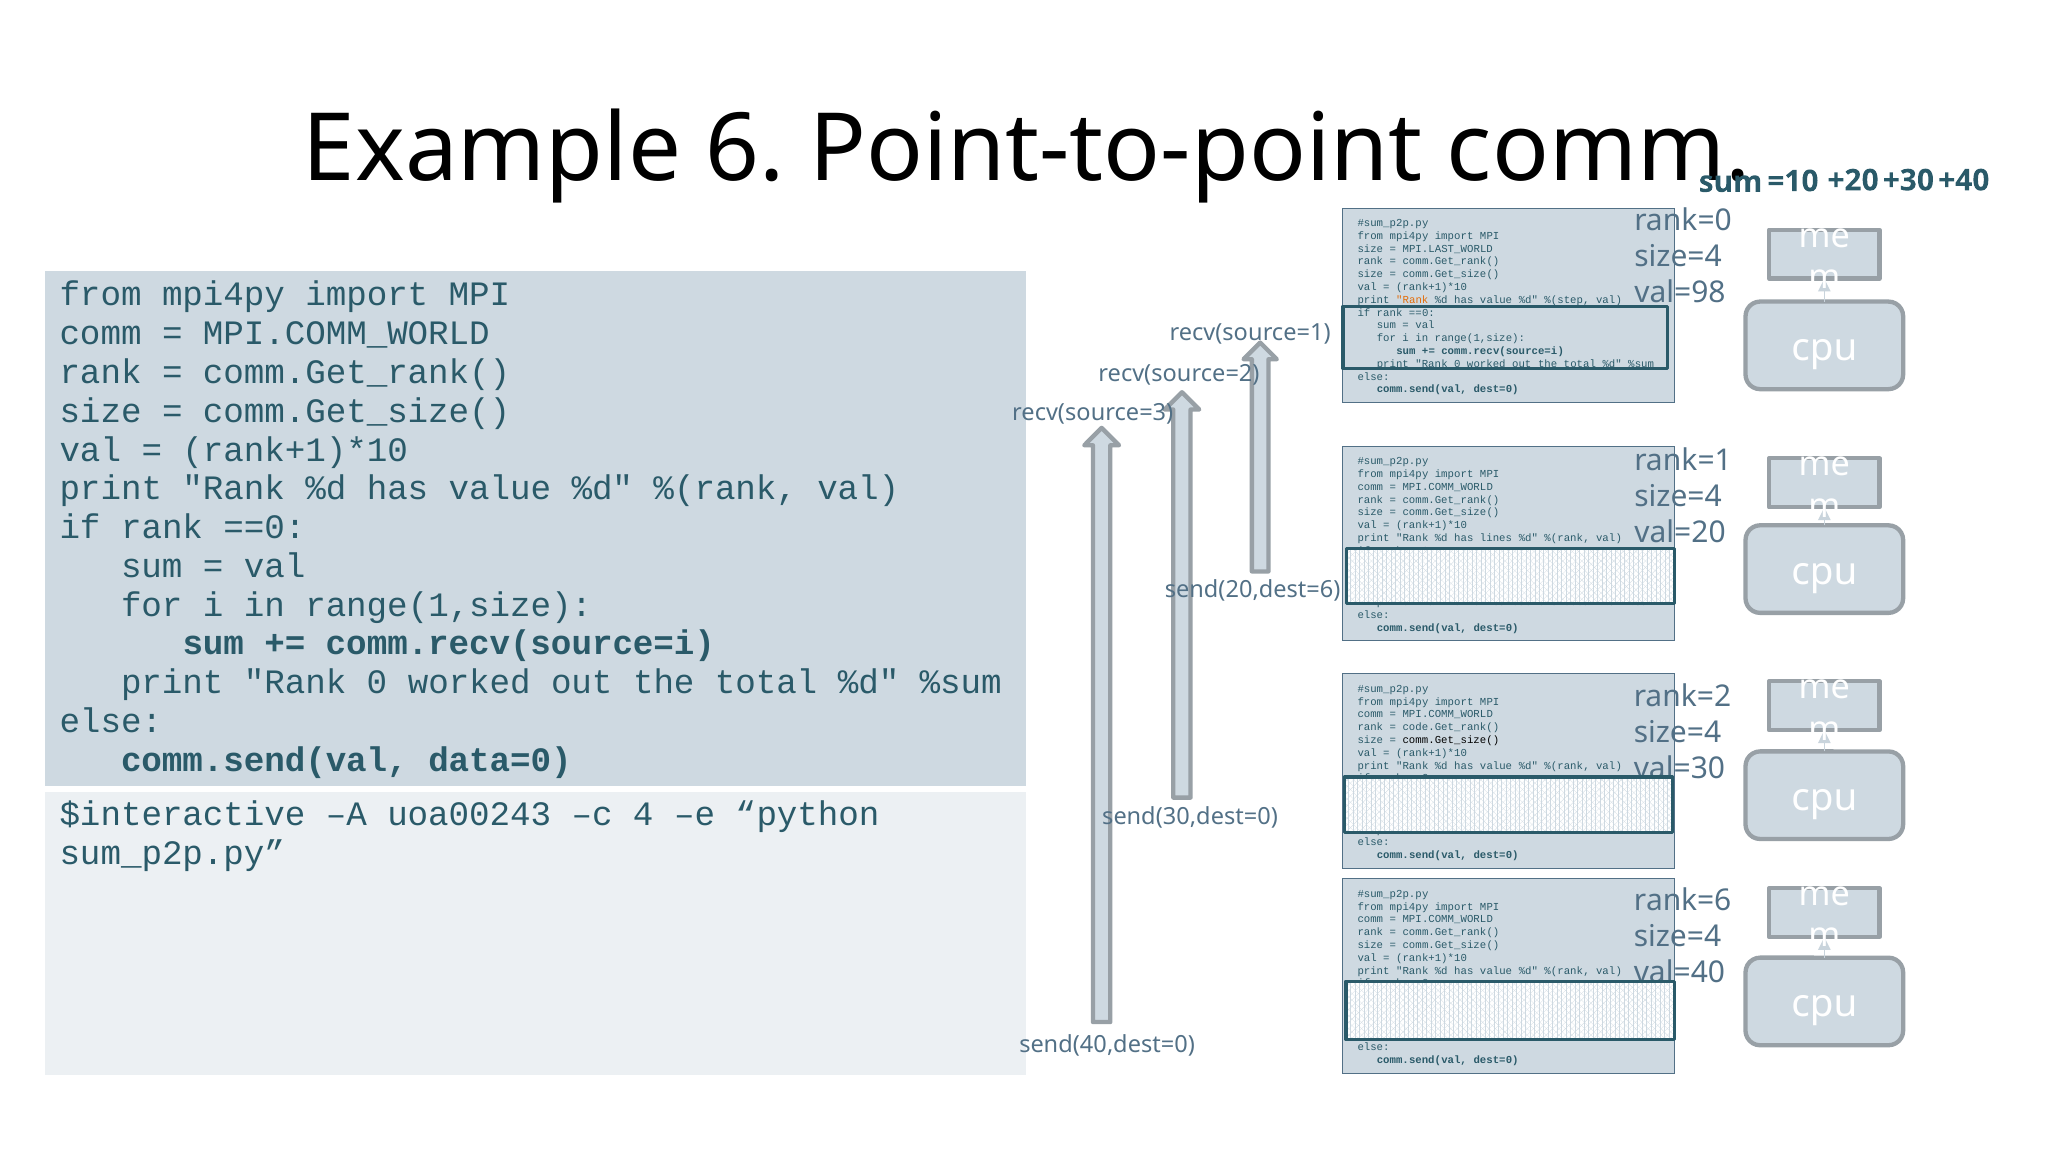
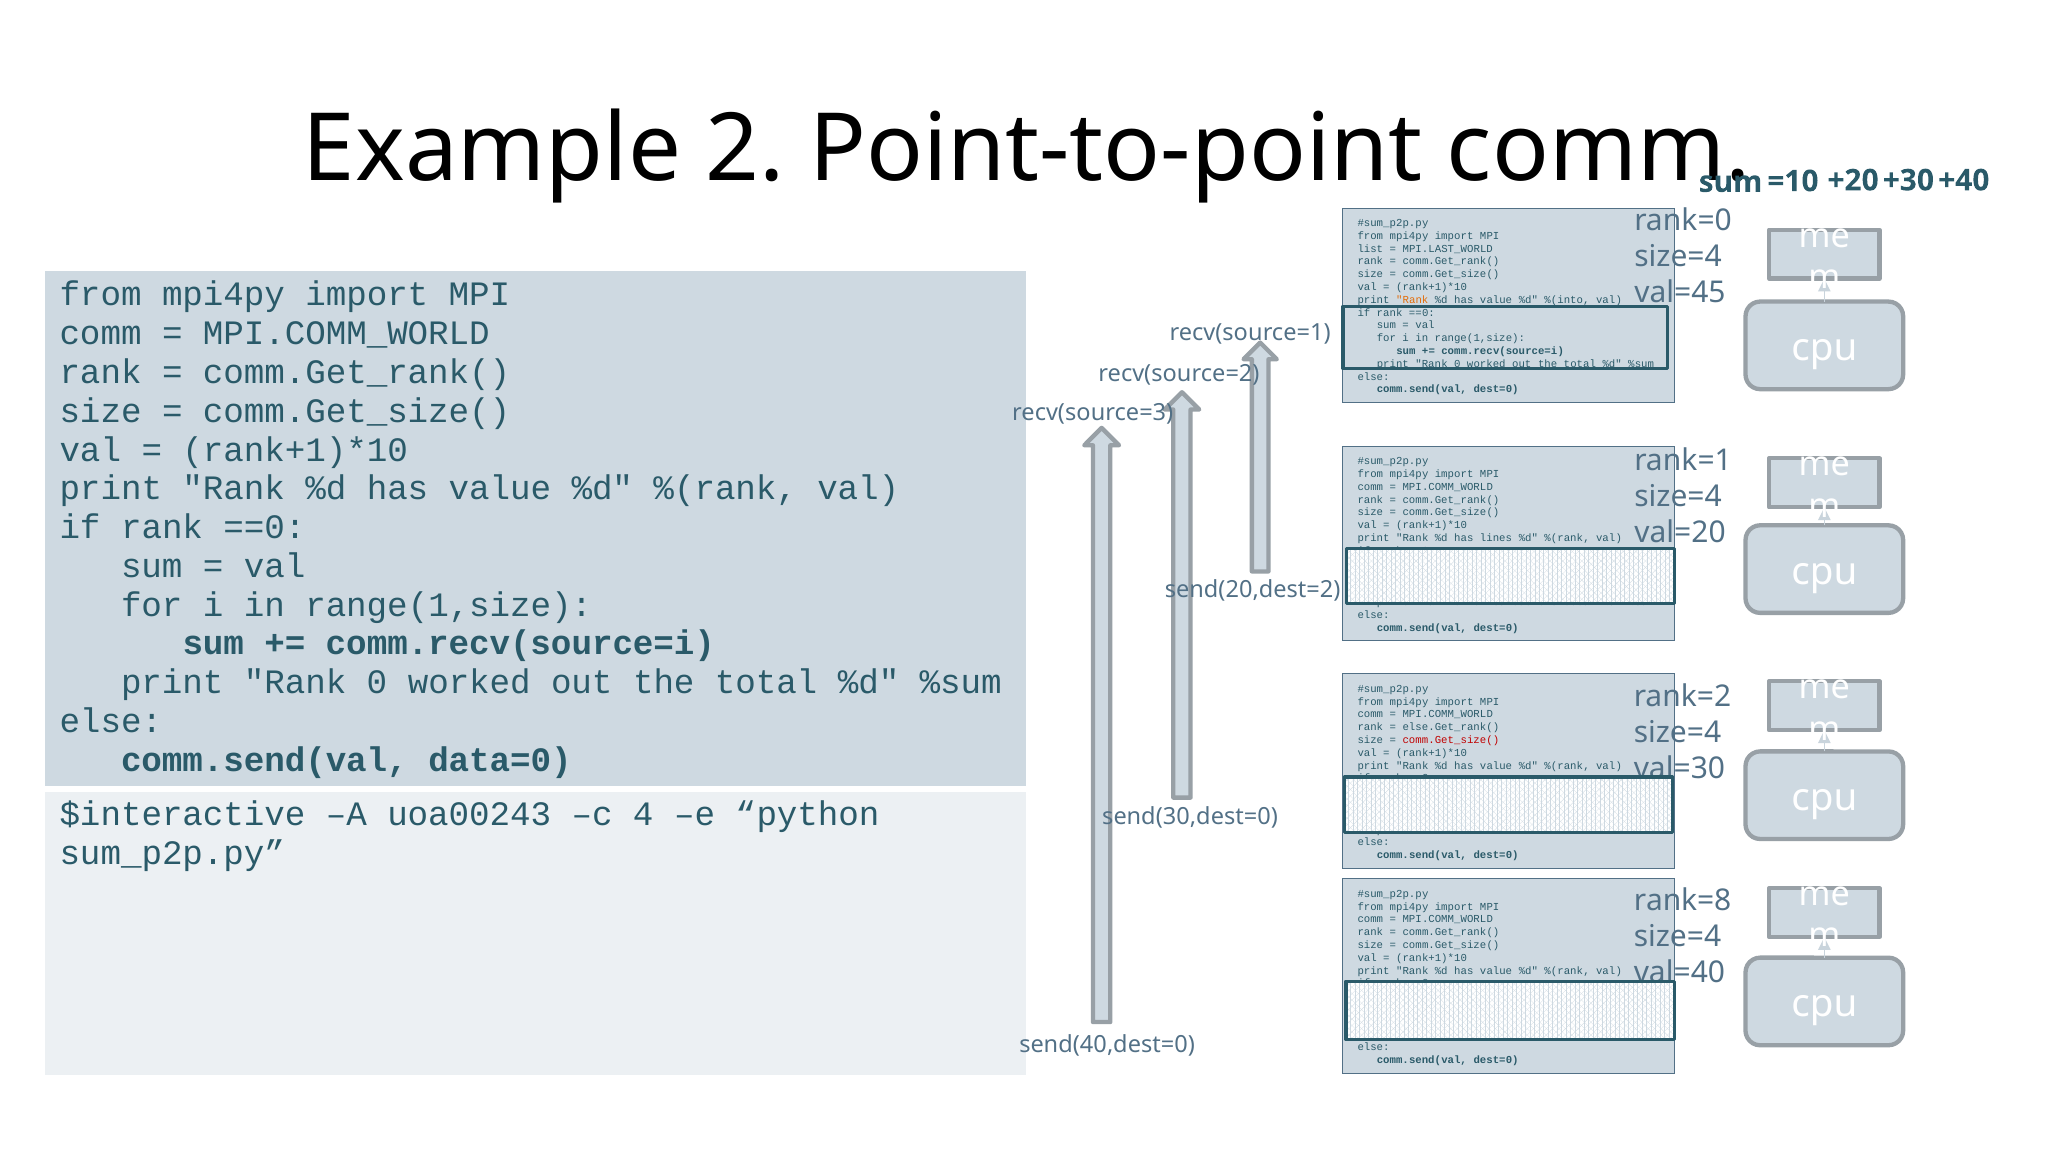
6: 6 -> 2 (745, 149)
size: size -> list (1370, 248)
val=98: val=98 -> val=45 (1680, 293)
%(step: %(step -> %(into (1567, 300)
send(20,dest=6: send(20,dest=6 -> send(20,dest=2 (1253, 590)
code.Get_rank(: code.Get_rank( -> else.Get_rank( (1451, 727)
comm.Get_size( colour: black -> red (1451, 740)
rank=6: rank=6 -> rank=8 (1683, 901)
